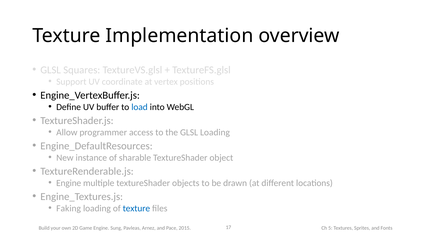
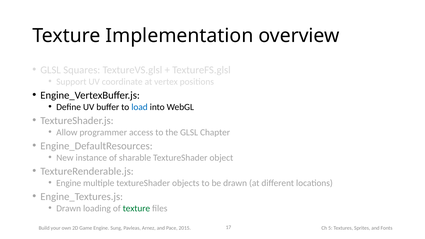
GLSL Loading: Loading -> Chapter (215, 132)
Faking: Faking -> Drawn (69, 208)
texture colour: blue -> green (136, 208)
